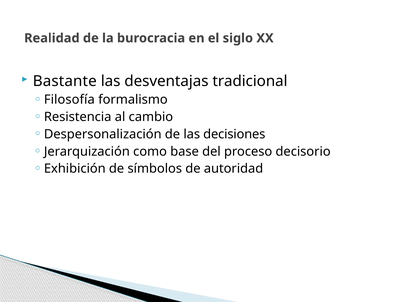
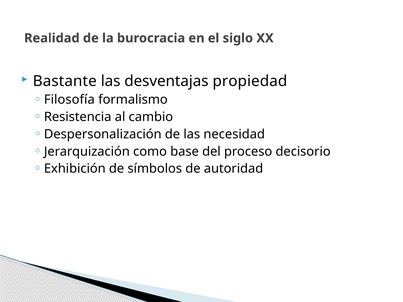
tradicional: tradicional -> propiedad (250, 81)
decisiones: decisiones -> necesidad (234, 134)
